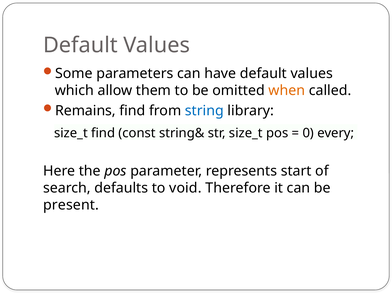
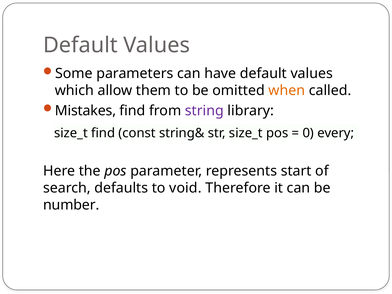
Remains: Remains -> Mistakes (85, 111)
string colour: blue -> purple (204, 111)
present: present -> number (71, 205)
